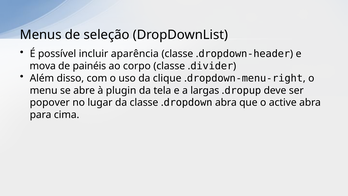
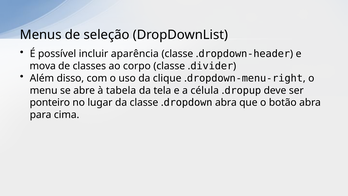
painéis: painéis -> classes (89, 66)
plugin: plugin -> tabela (121, 90)
largas: largas -> célula (205, 90)
popover: popover -> ponteiro (50, 103)
active: active -> botão (283, 103)
